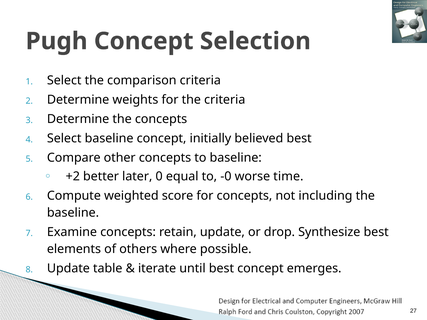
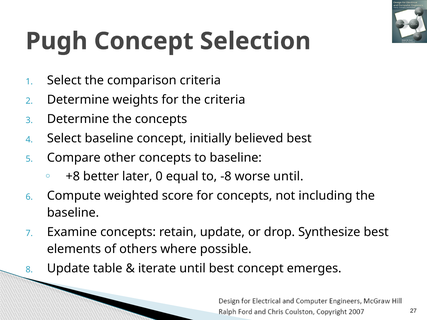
+2: +2 -> +8 (73, 177)
-0: -0 -> -8 (226, 177)
worse time: time -> until (288, 177)
